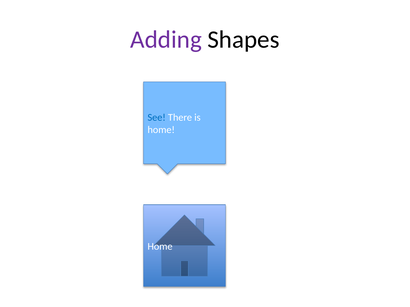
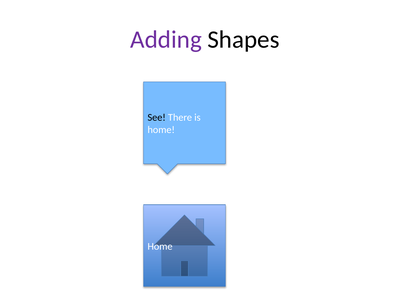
See colour: blue -> black (157, 118)
